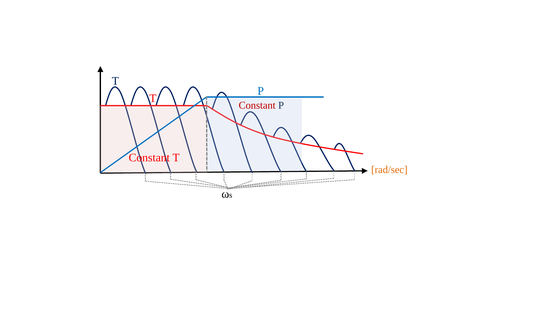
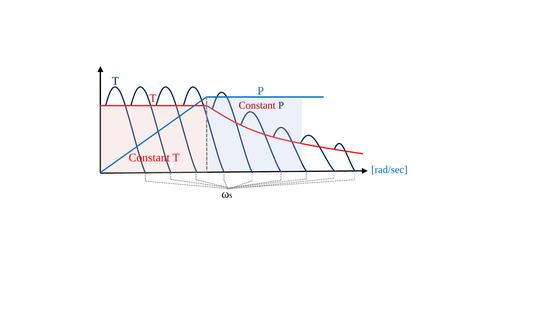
rad/sec colour: orange -> blue (389, 170)
